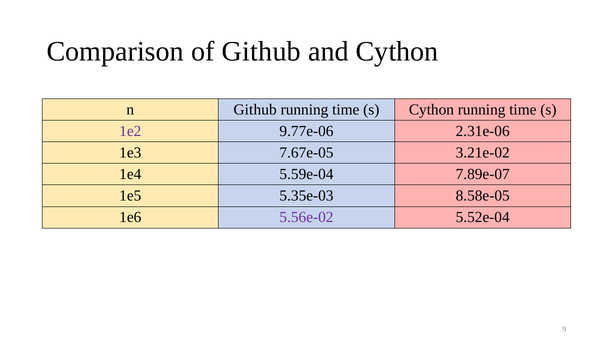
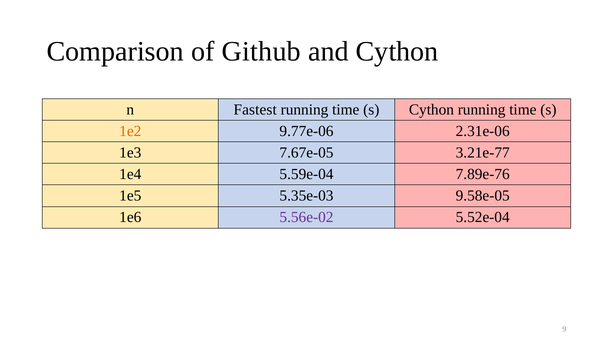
n Github: Github -> Fastest (255, 110)
1e2 colour: purple -> orange (130, 131)
3.21e-02: 3.21e-02 -> 3.21e-77 (483, 153)
7.89e-07: 7.89e-07 -> 7.89e-76 (483, 174)
8.58e-05: 8.58e-05 -> 9.58e-05 (483, 196)
